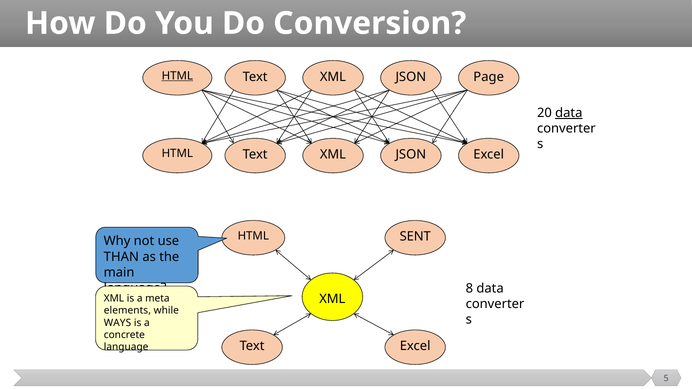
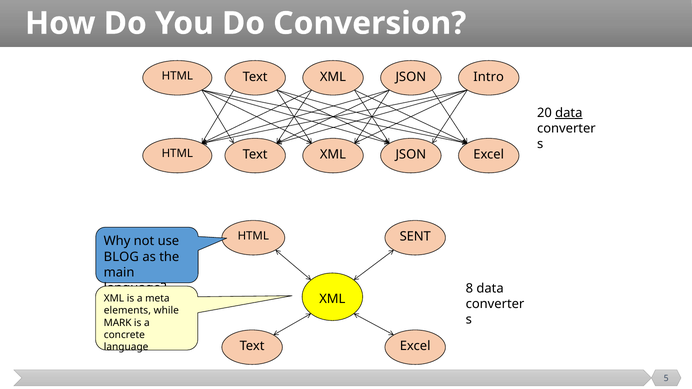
HTML underline: present -> none (177, 76)
Page: Page -> Intro (489, 77)
THAN: THAN -> BLOG (121, 257)
WAYS: WAYS -> MARK (118, 323)
